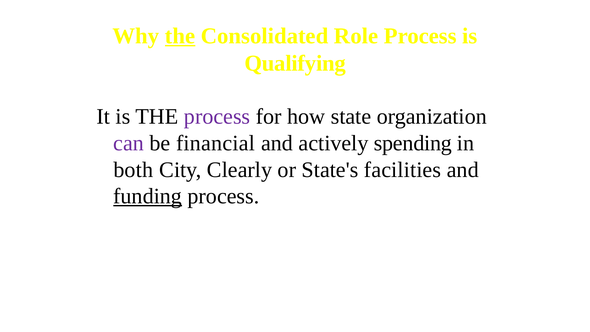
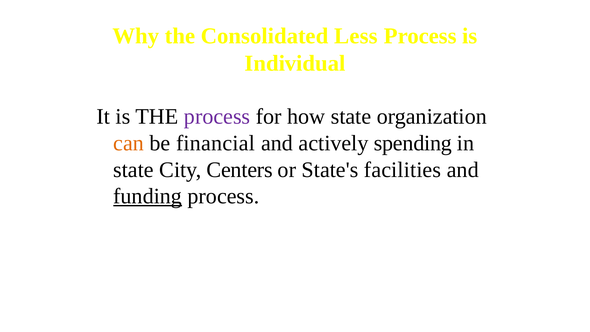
the underline: present -> none (180, 36)
Role: Role -> Less (356, 36)
Qualifying: Qualifying -> Individual (295, 63)
can colour: purple -> orange (129, 143)
both: both -> state (133, 170)
Clearly: Clearly -> Centers (240, 170)
